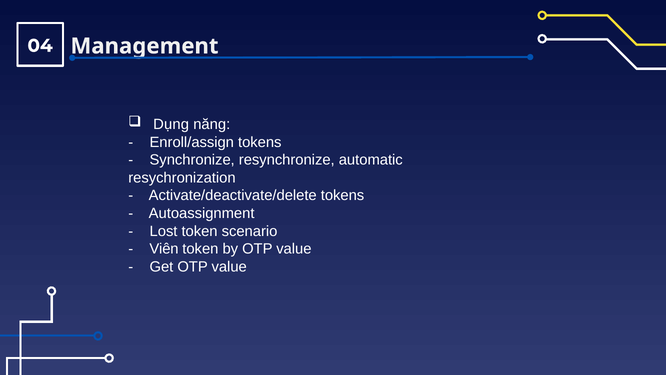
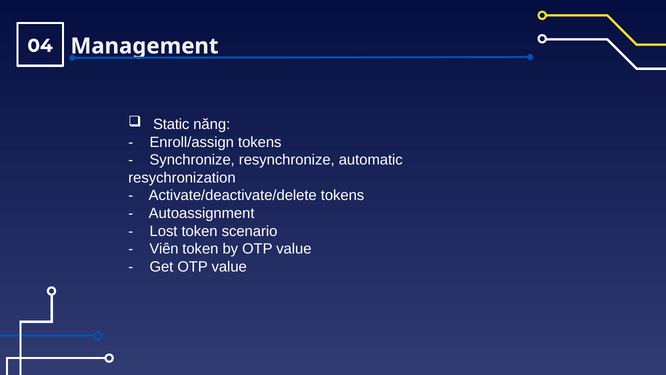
Dụng: Dụng -> Static (171, 124)
